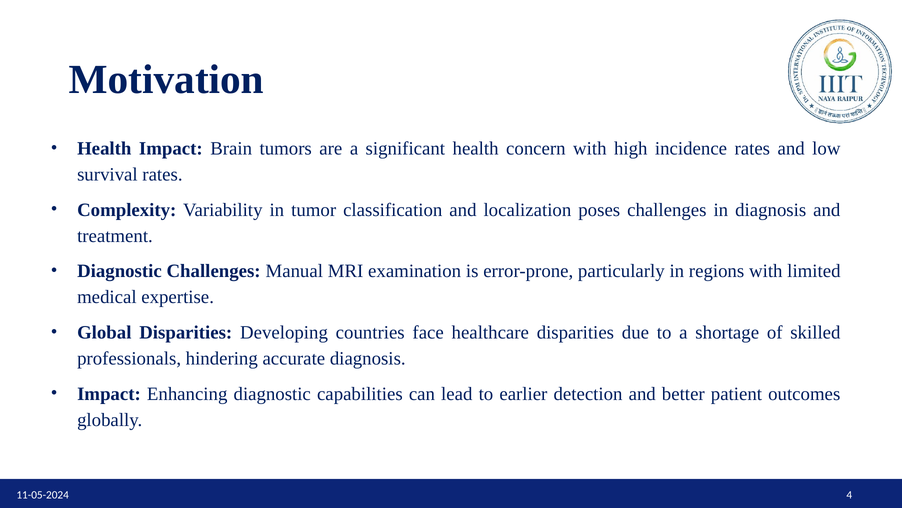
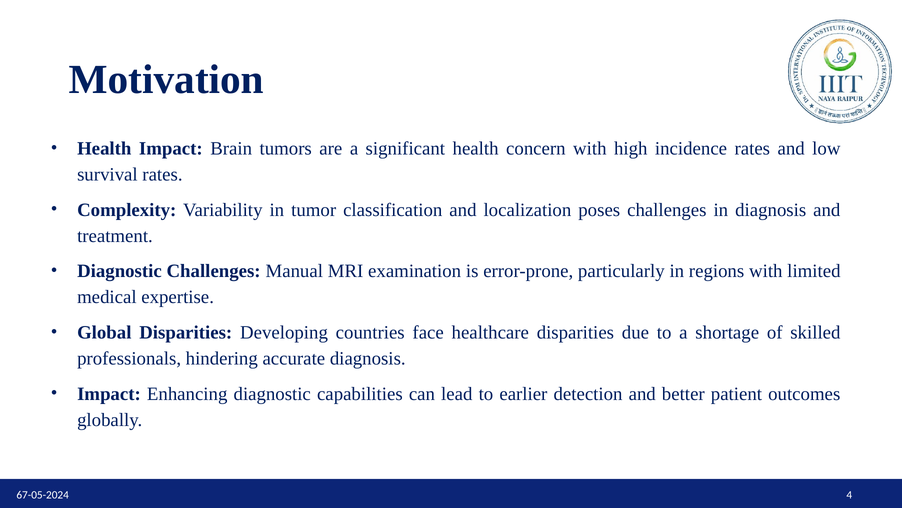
11-05-2024: 11-05-2024 -> 67-05-2024 (43, 494)
